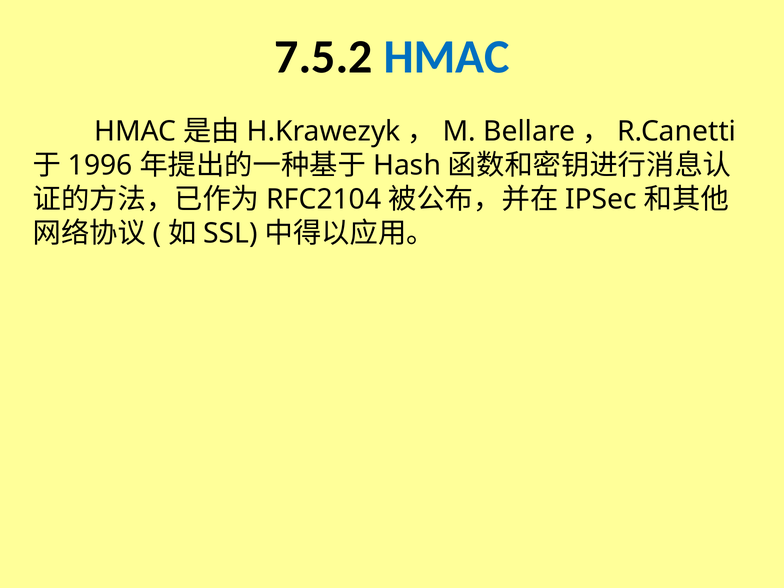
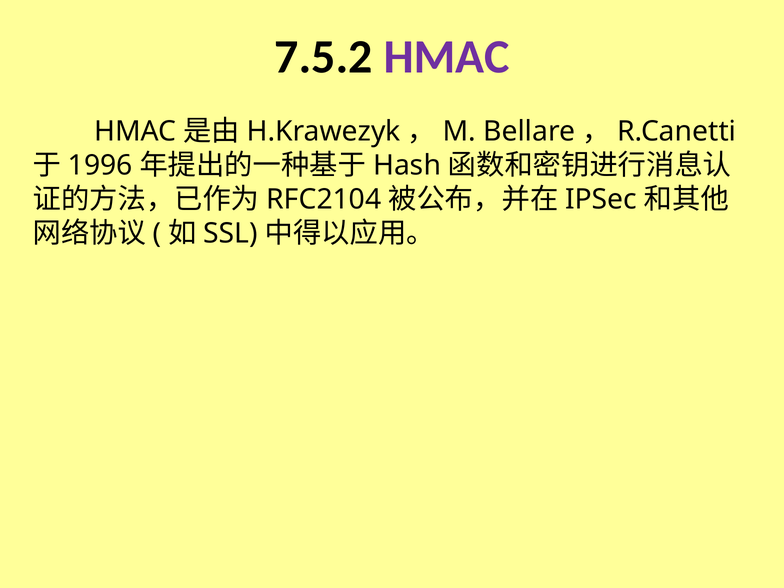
HMAC colour: blue -> purple (447, 57)
